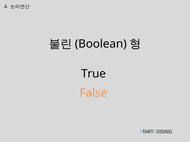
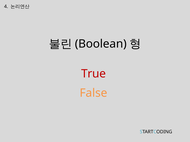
True colour: black -> red (94, 74)
